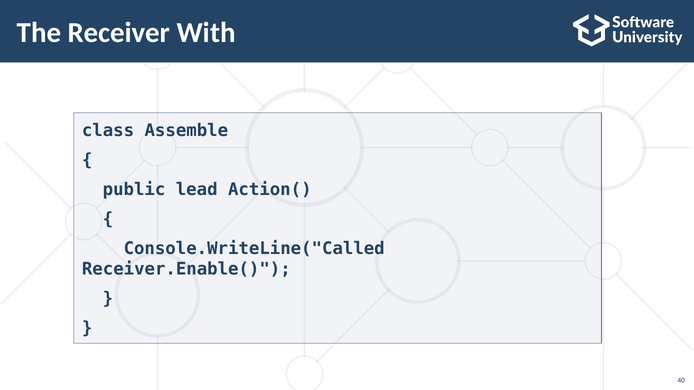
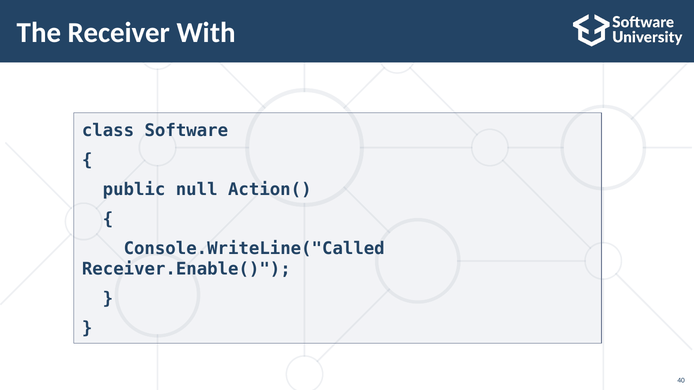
Assemble: Assemble -> Software (186, 131)
lead: lead -> null (197, 190)
